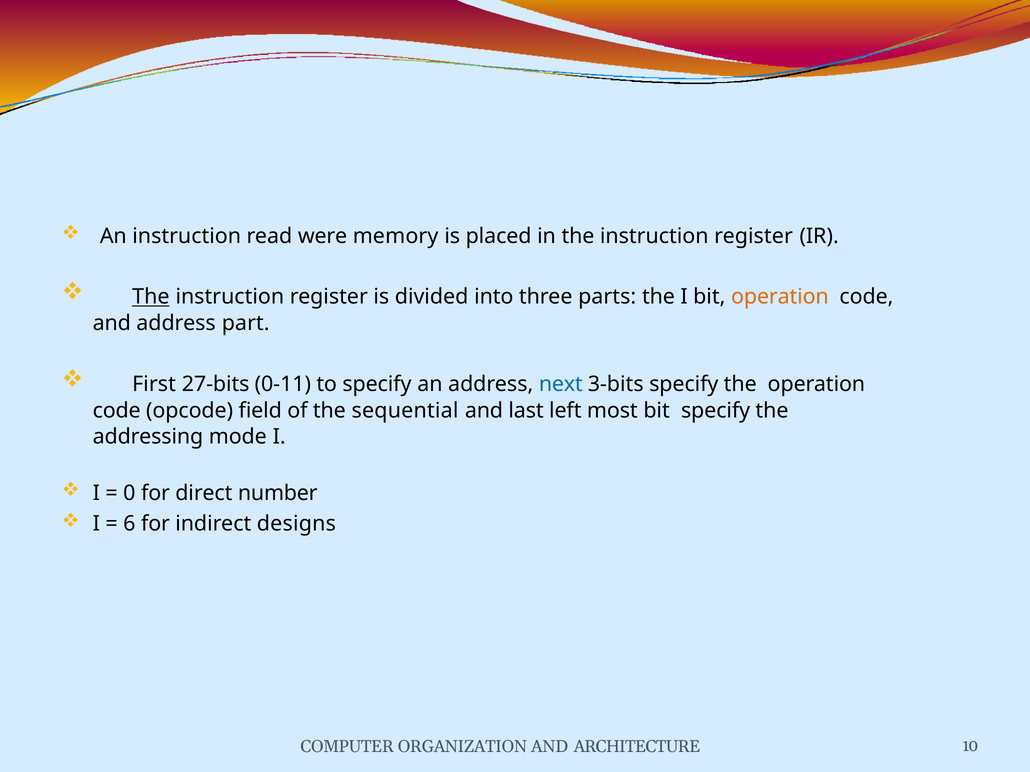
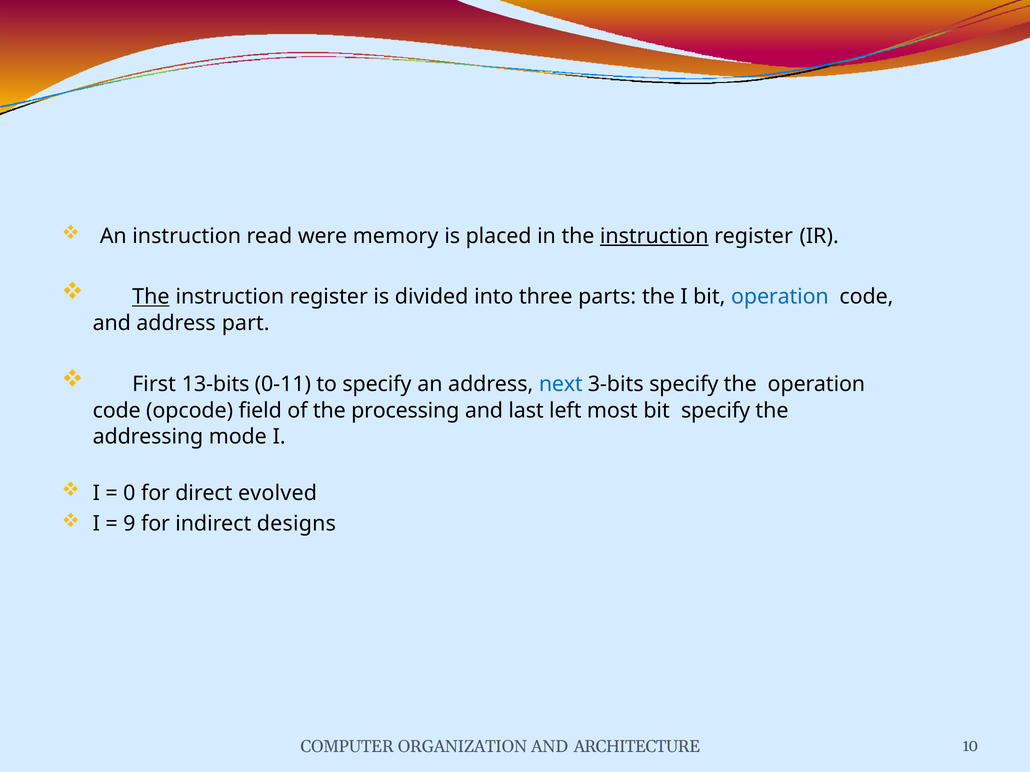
instruction underline: none -> present (654, 236)
operation colour: orange -> blue (780, 297)
27-bits: 27-bits -> 13-bits (216, 384)
sequential: sequential -> processing (405, 411)
number: number -> evolved (278, 493)
6: 6 -> 9 (129, 524)
